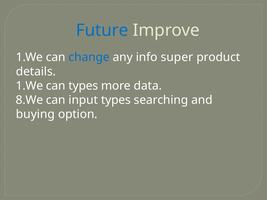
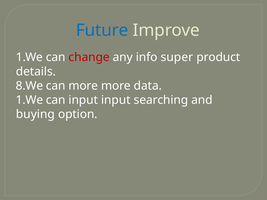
change colour: blue -> red (89, 57)
1.We: 1.We -> 8.We (29, 86)
can types: types -> more (83, 86)
8.We: 8.We -> 1.We (29, 100)
input types: types -> input (116, 100)
